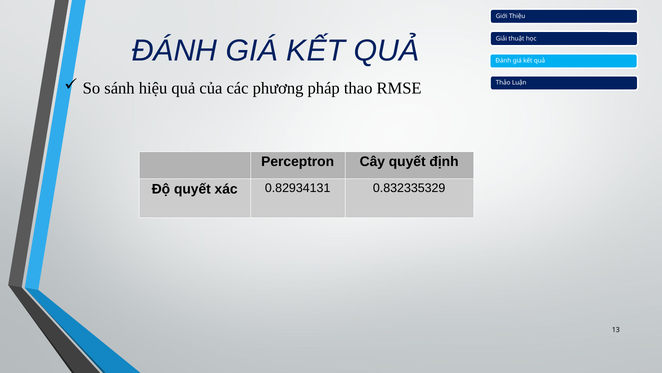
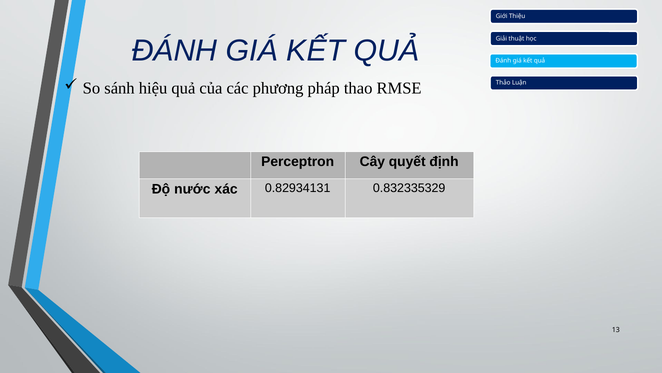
Độ quyết: quyết -> nước (192, 189)
